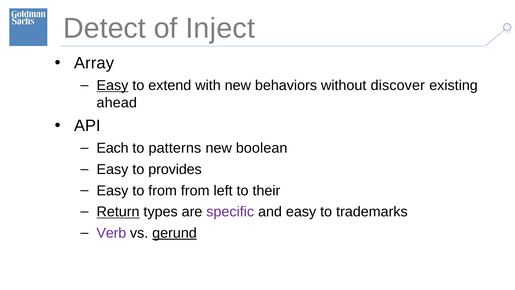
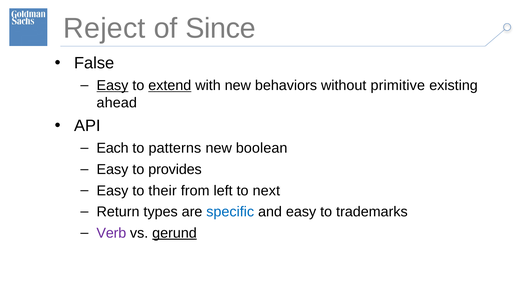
Detect: Detect -> Reject (104, 28)
Inject: Inject -> Since (221, 28)
Array: Array -> False (94, 63)
extend underline: none -> present (170, 85)
discover: discover -> primitive (398, 85)
to from: from -> their (163, 190)
their: their -> next (266, 190)
Return underline: present -> none (118, 212)
specific colour: purple -> blue (230, 212)
